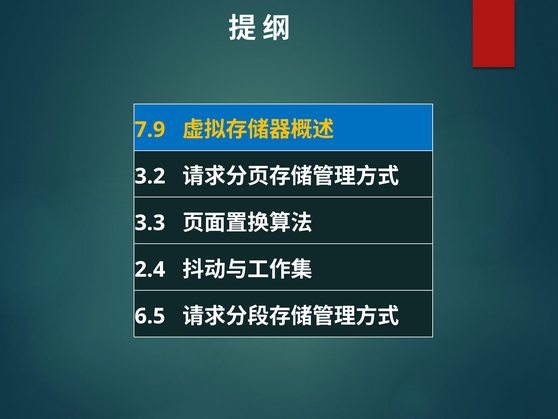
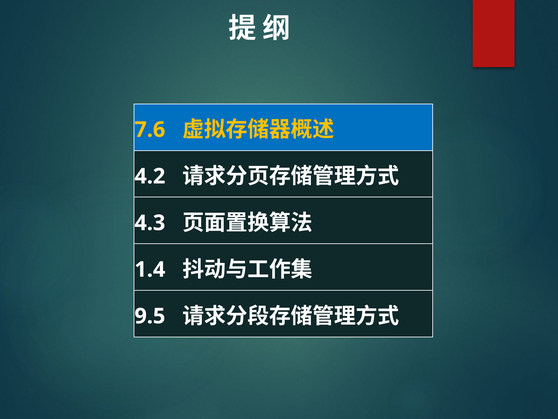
7.9: 7.9 -> 7.6 (150, 130)
3.2: 3.2 -> 4.2 (150, 176)
3.3: 3.3 -> 4.3 (150, 223)
2.4: 2.4 -> 1.4 (150, 269)
6.5: 6.5 -> 9.5 (150, 316)
